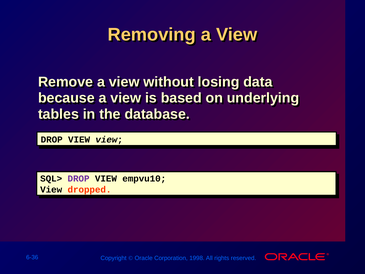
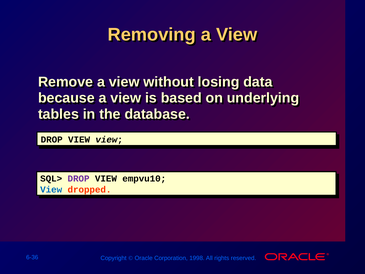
View colour: black -> blue (51, 189)
